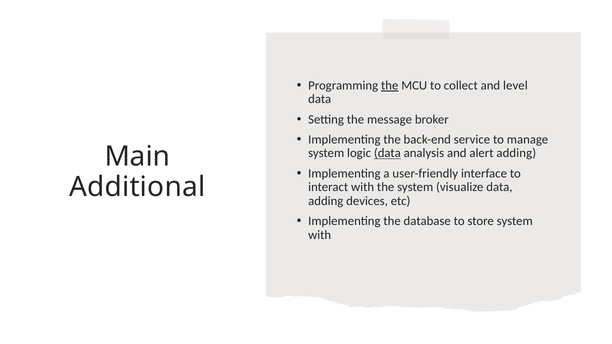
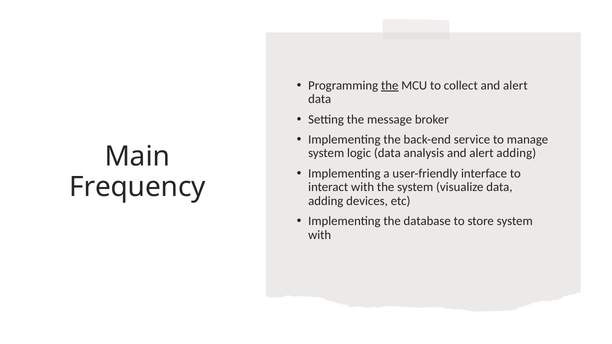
collect and level: level -> alert (515, 85)
data underline: present -> none (387, 153)
Additional: Additional -> Frequency (137, 187)
